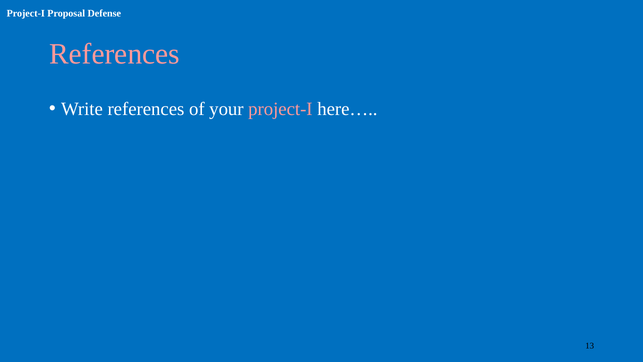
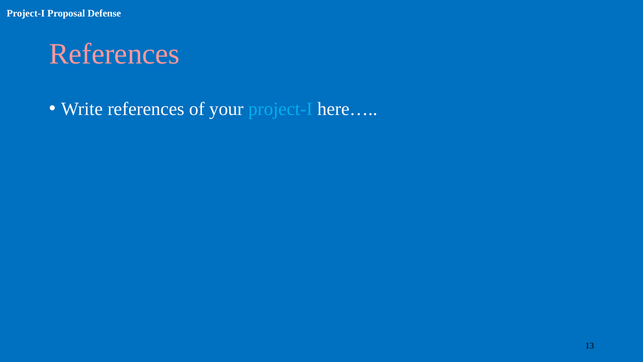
project-I colour: pink -> light blue (280, 109)
